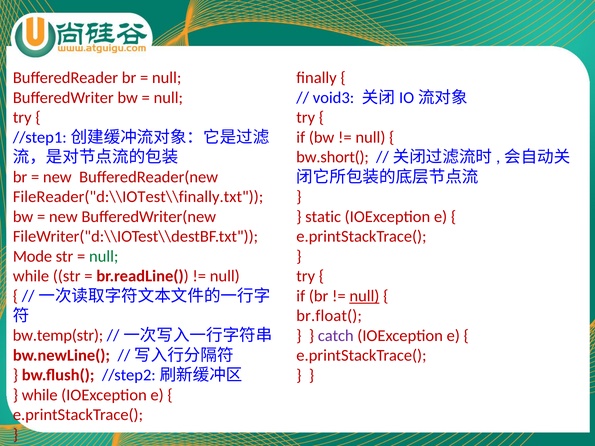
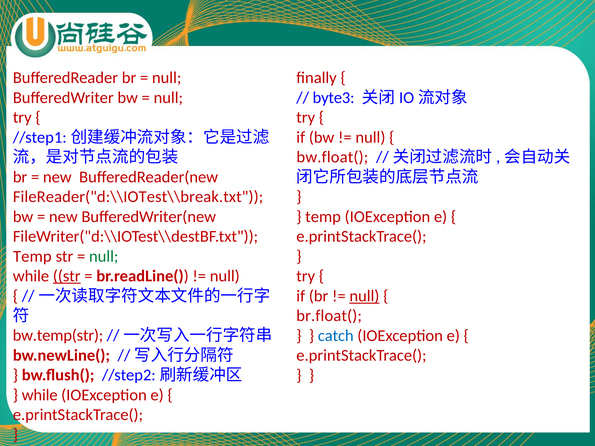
void3: void3 -> byte3 (334, 98)
bw.short(: bw.short( -> bw.float( (332, 157)
FileReader("d:\\IOTest\\finally.txt: FileReader("d:\\IOTest\\finally.txt -> FileReader("d:\\IOTest\\break.txt (138, 197)
static: static -> temp (323, 217)
Mode: Mode -> Temp (32, 256)
str underline: none -> present (67, 276)
catch colour: purple -> blue (336, 336)
